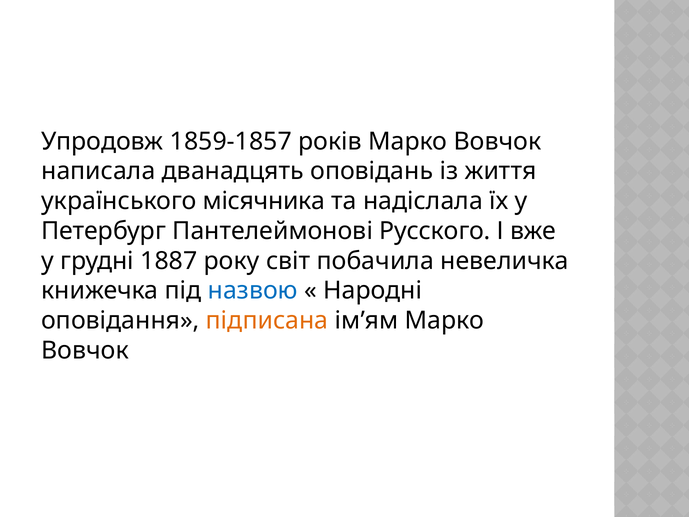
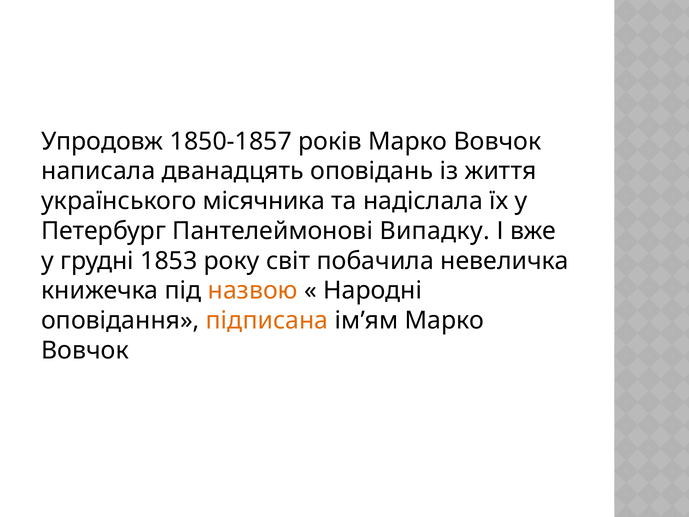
1859-1857: 1859-1857 -> 1850-1857 (231, 141)
Русского: Русского -> Випадку (435, 231)
1887: 1887 -> 1853 (169, 261)
назвою colour: blue -> orange (253, 291)
